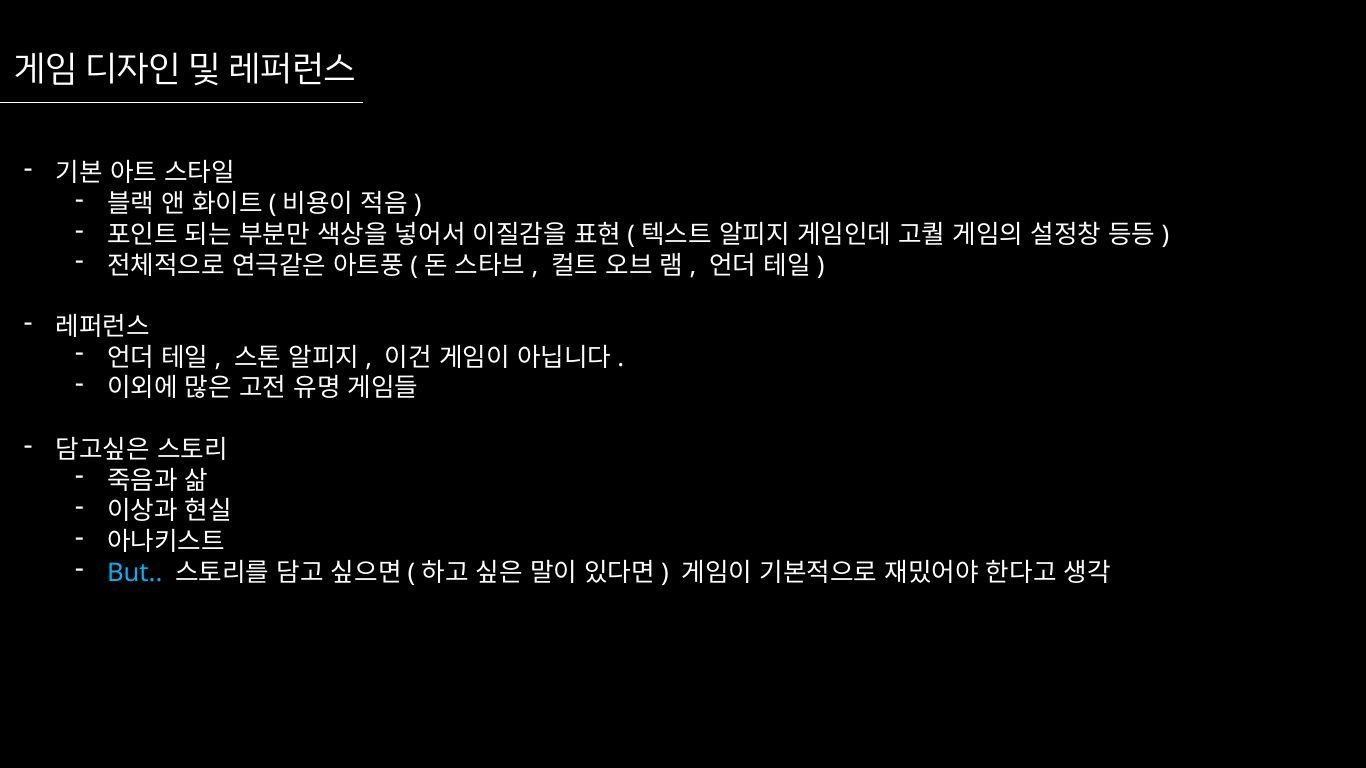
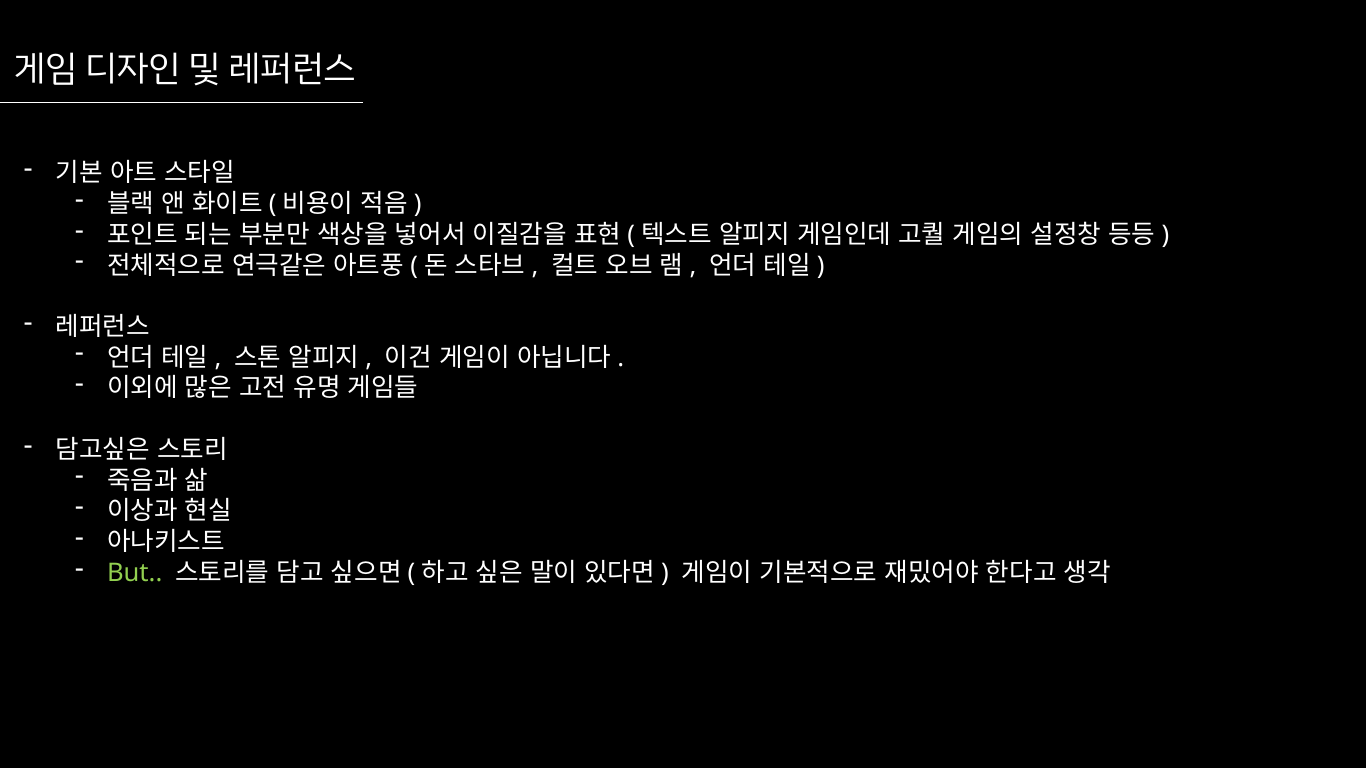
But colour: light blue -> light green (135, 573)
